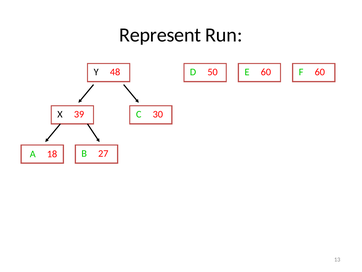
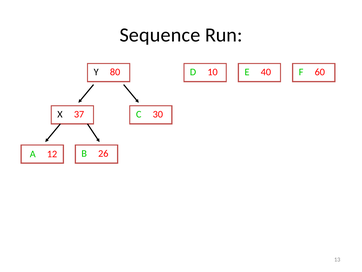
Represent: Represent -> Sequence (160, 35)
48: 48 -> 80 (115, 72)
50: 50 -> 10 (213, 72)
E 60: 60 -> 40 (266, 72)
39: 39 -> 37 (79, 114)
18: 18 -> 12 (52, 154)
27: 27 -> 26 (103, 153)
